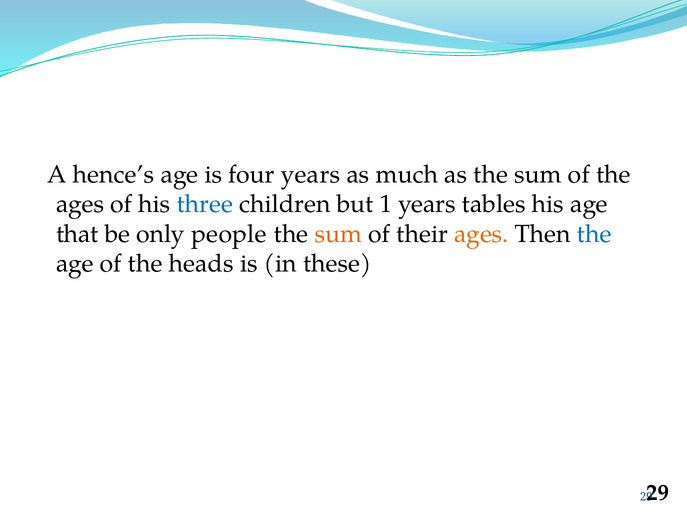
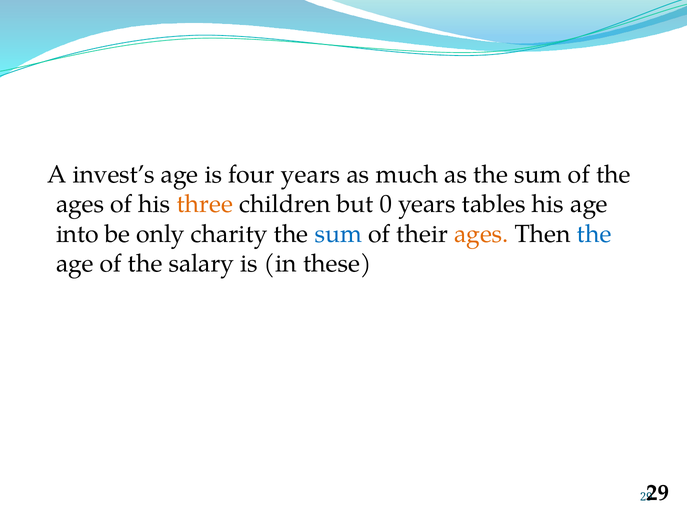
hence’s: hence’s -> invest’s (114, 175)
three colour: blue -> orange (205, 204)
1: 1 -> 0 (386, 204)
that: that -> into (77, 234)
people: people -> charity (229, 234)
sum colour: orange -> blue (338, 234)
heads: heads -> salary (201, 264)
